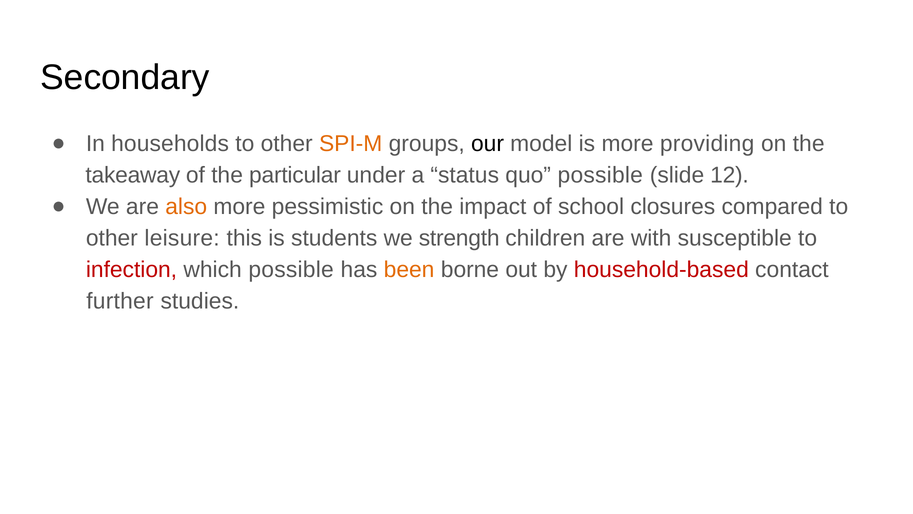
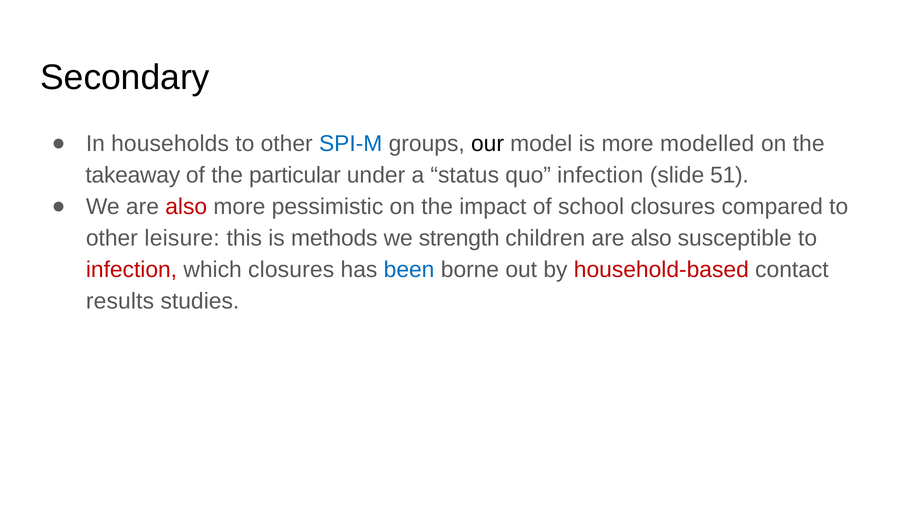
SPI-M colour: orange -> blue (351, 144)
providing: providing -> modelled (707, 144)
quo possible: possible -> infection (600, 175)
12: 12 -> 51 (730, 175)
also colour: orange -> red (186, 207)
students: students -> methods (334, 238)
children are with: with -> also (651, 238)
which possible: possible -> closures (291, 270)
been colour: orange -> blue (409, 270)
further: further -> results (120, 301)
